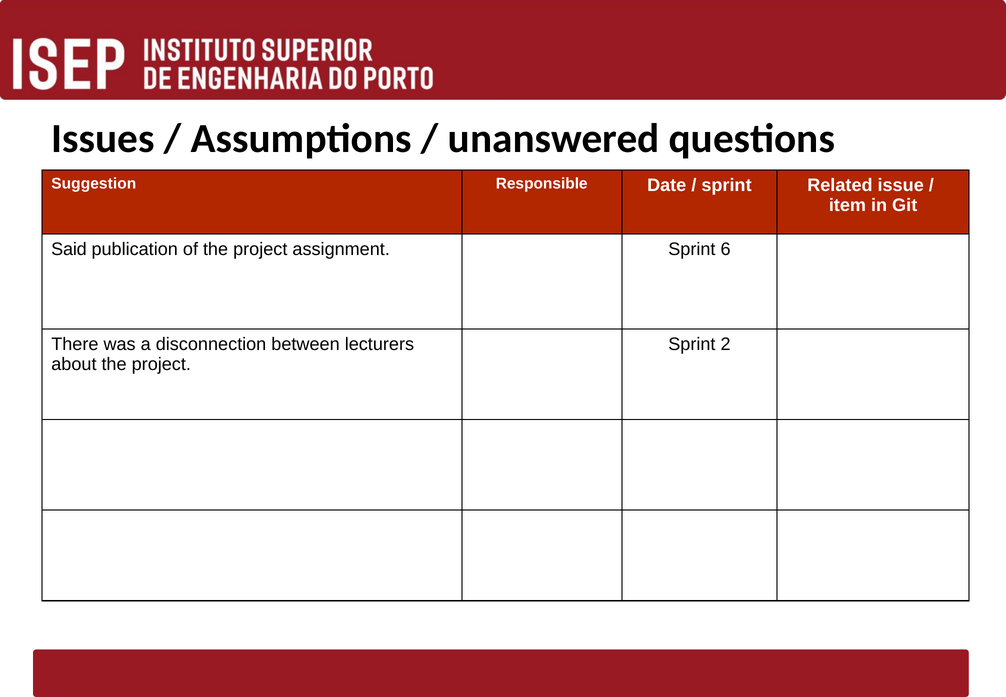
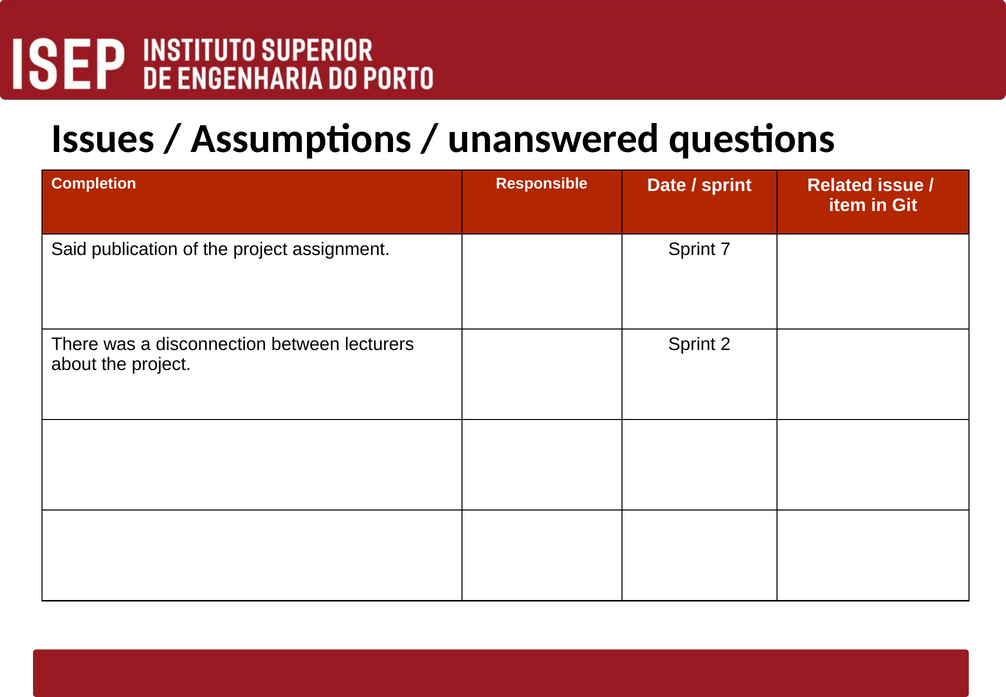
Suggestion: Suggestion -> Completion (94, 184)
6: 6 -> 7 (726, 249)
